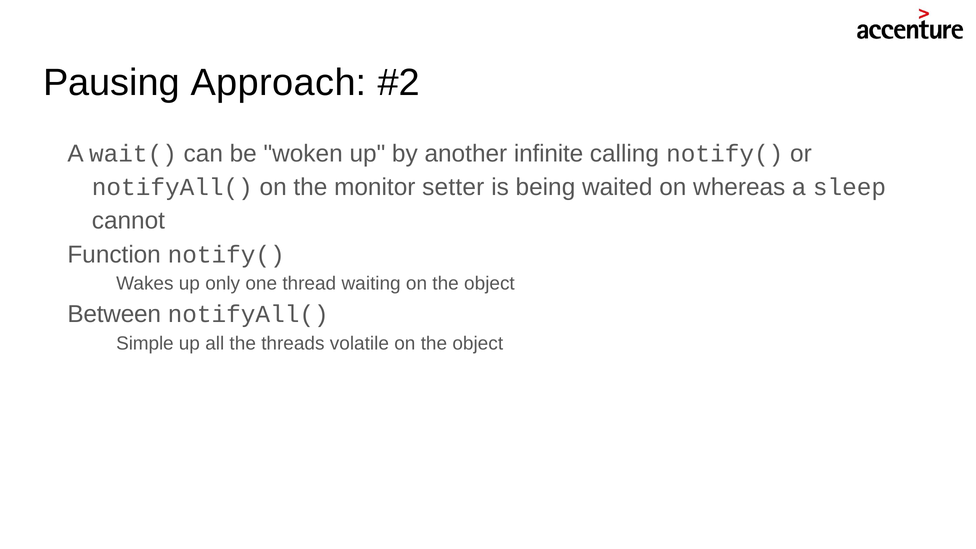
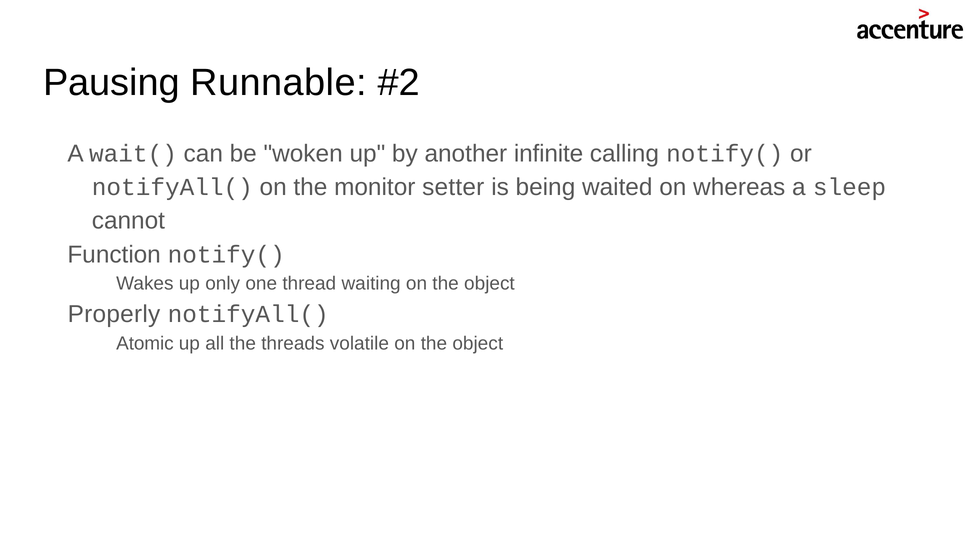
Approach: Approach -> Runnable (279, 83)
Between: Between -> Properly (114, 314)
Simple: Simple -> Atomic (145, 343)
